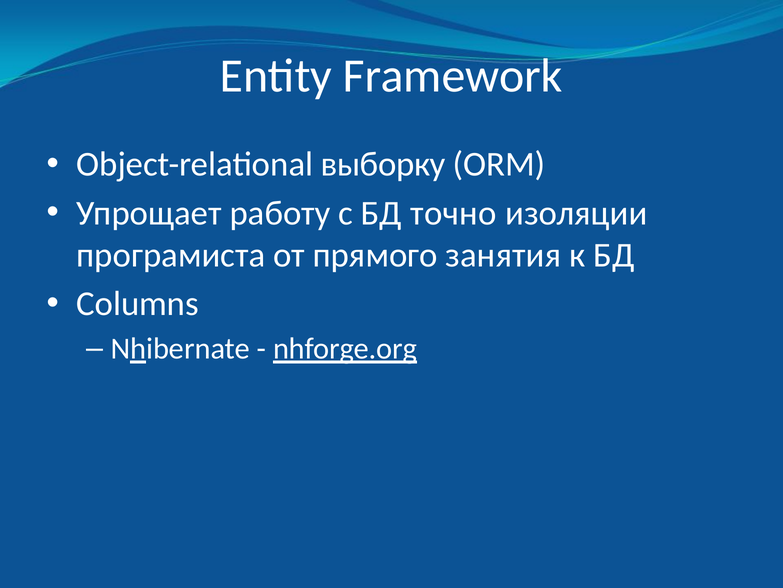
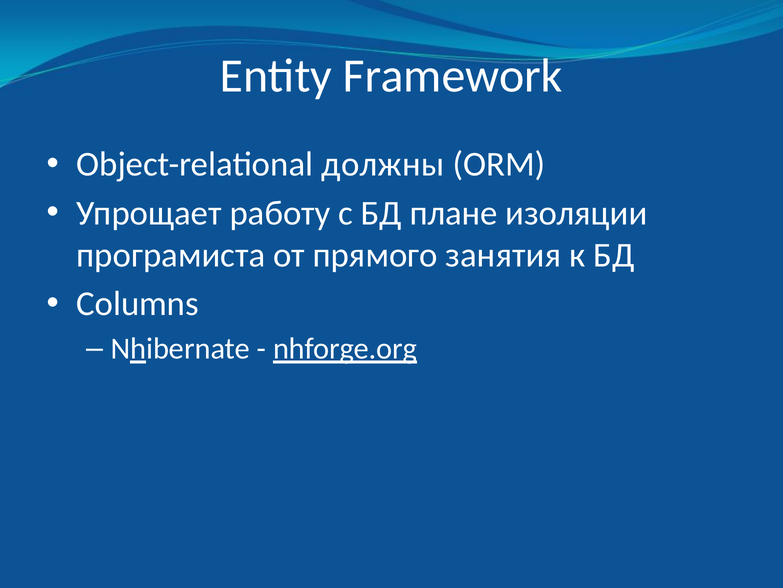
выборку: выборку -> должны (383, 164)
точно: точно -> плане (454, 213)
